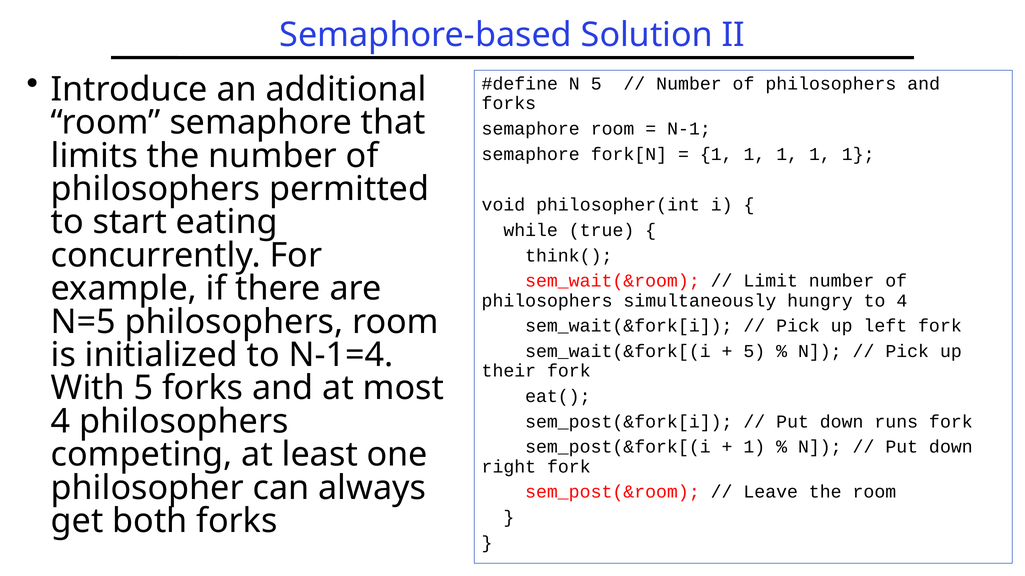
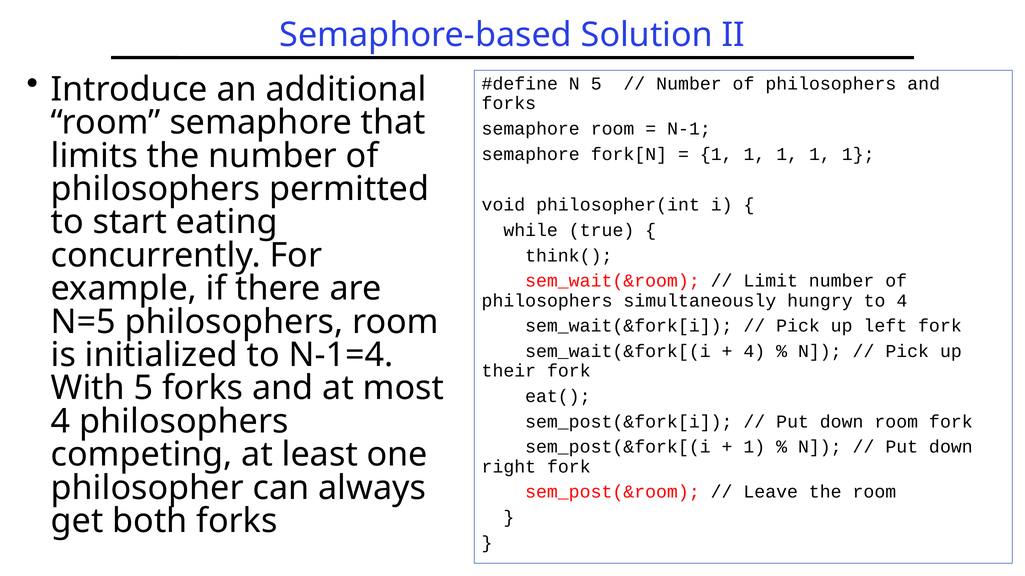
5: 5 -> 4 (754, 352)
down runs: runs -> room (896, 422)
